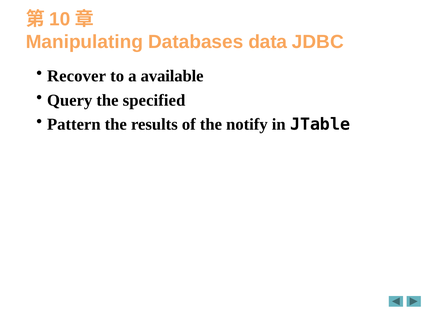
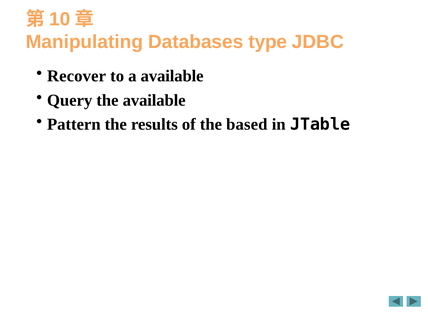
data: data -> type (268, 42)
the specified: specified -> available (154, 100)
notify: notify -> based (247, 124)
